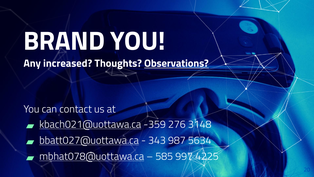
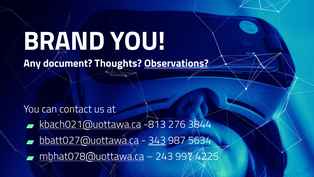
increased: increased -> document (68, 63)
-359: -359 -> -813 (155, 124)
3148: 3148 -> 3844 (200, 124)
343 underline: none -> present (157, 140)
585: 585 -> 243 (164, 156)
